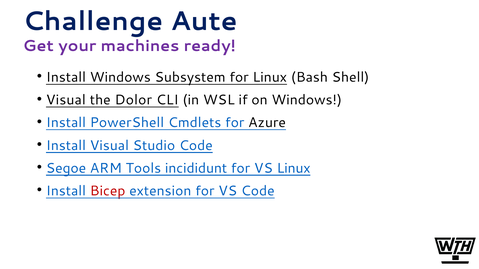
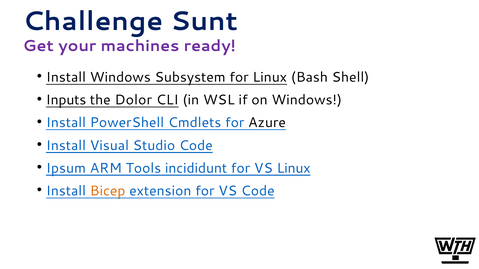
Aute: Aute -> Sunt (204, 21)
Visual: Visual -> Inputs (66, 100)
Segoe: Segoe -> Ipsum (66, 168)
Bicep colour: red -> orange (108, 191)
